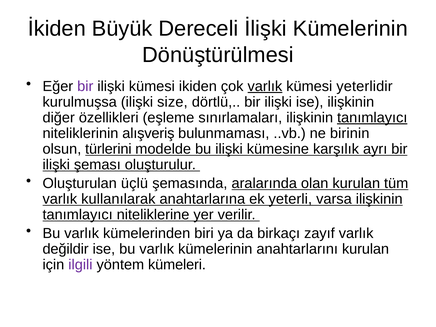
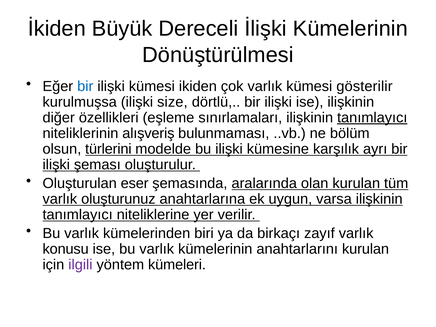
bir colour: purple -> blue (85, 86)
varlık underline: present -> none (265, 86)
yeterlidir: yeterlidir -> gösterilir (365, 86)
birinin: birinin -> bölüm (350, 133)
üçlü: üçlü -> eser (135, 183)
kullanılarak: kullanılarak -> oluşturunuz (118, 199)
yeterli: yeterli -> uygun (290, 199)
değildir: değildir -> konusu (66, 249)
